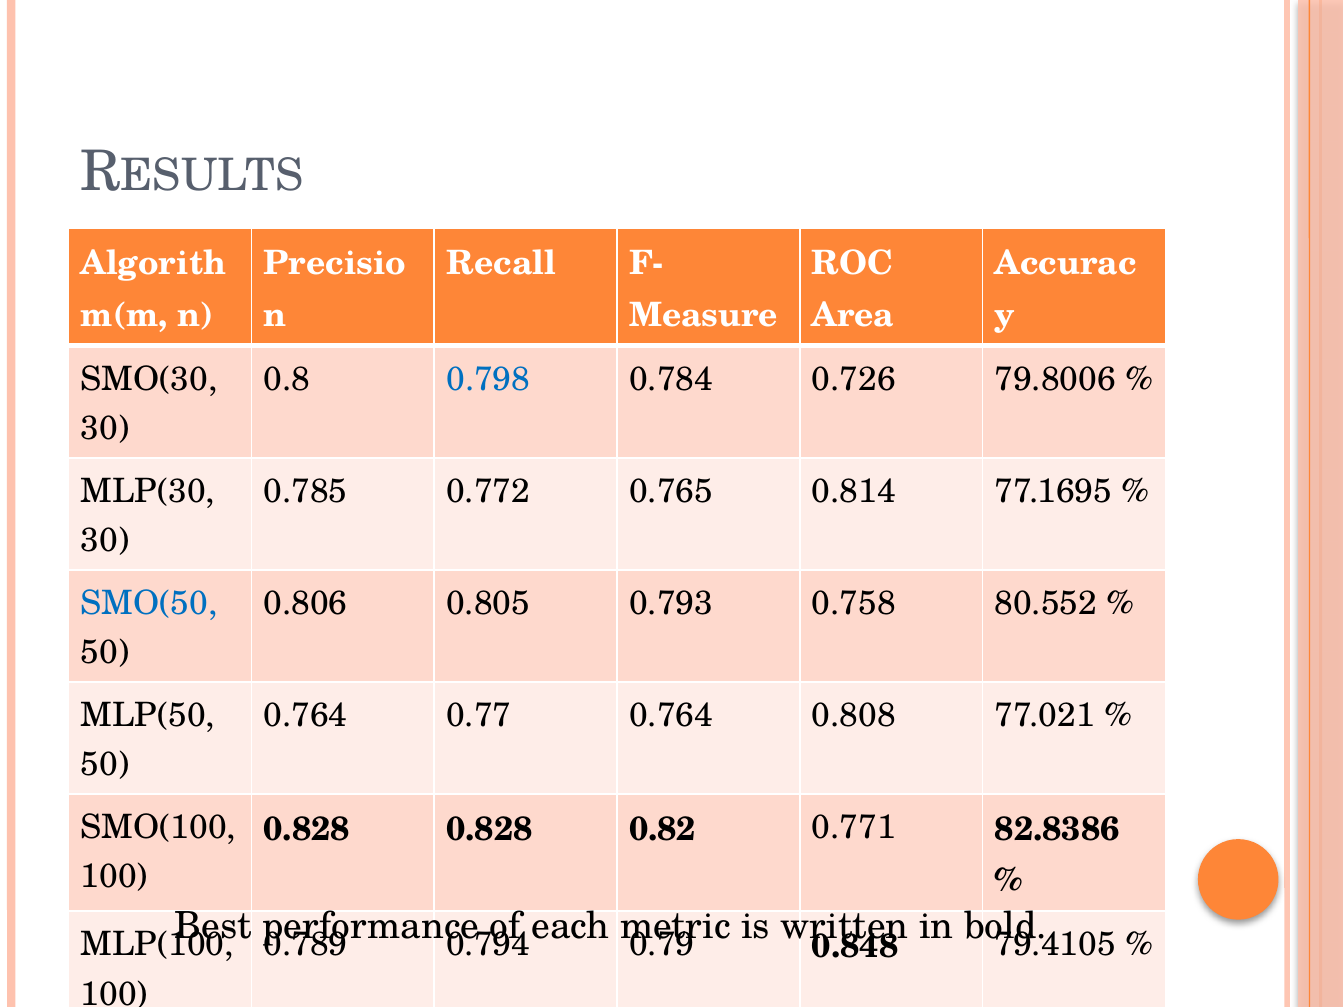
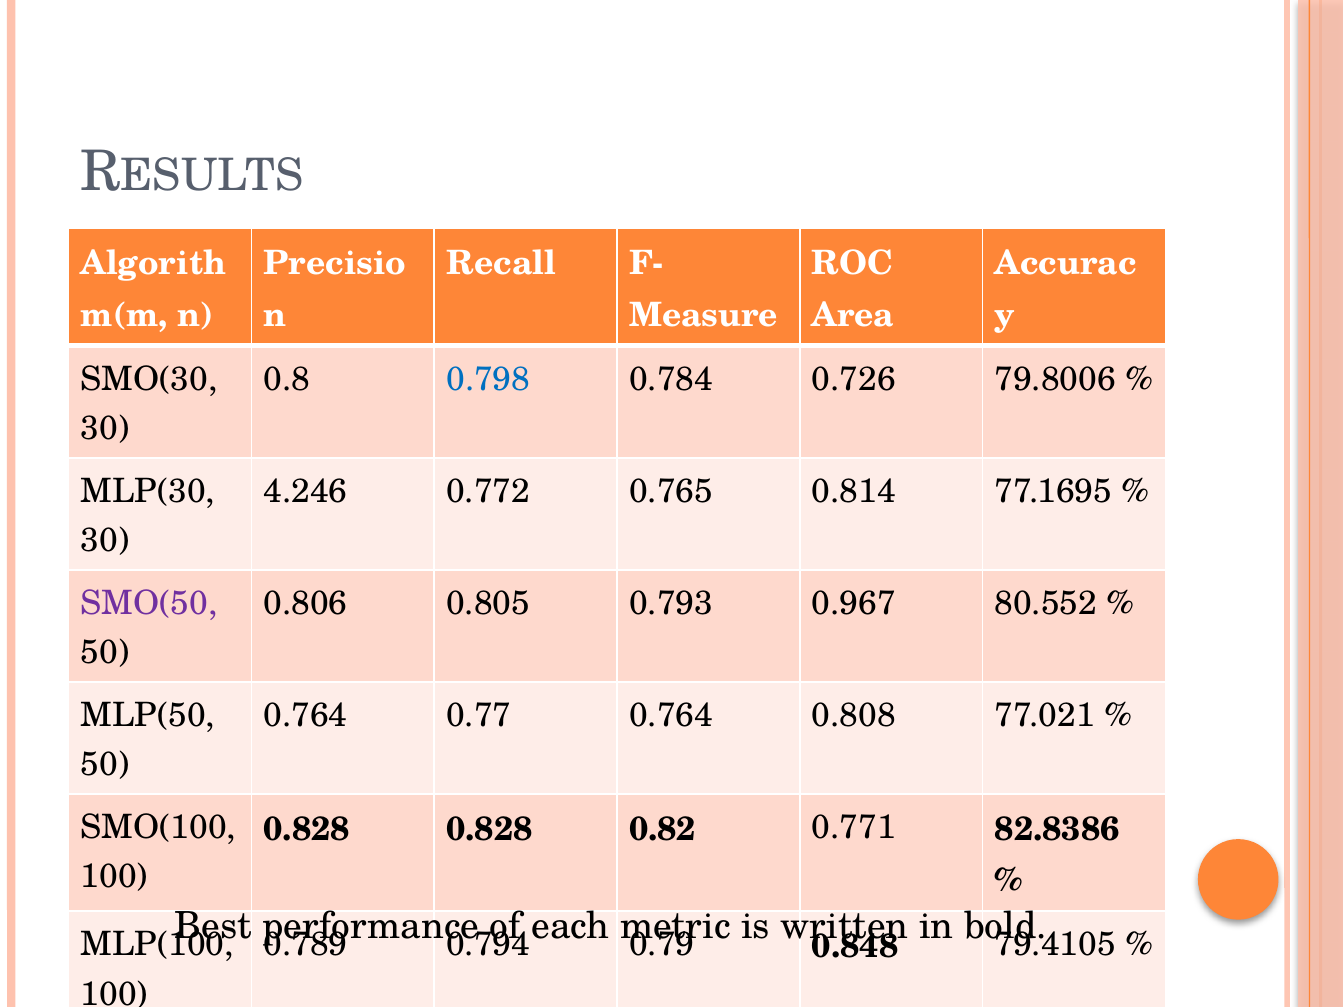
0.785: 0.785 -> 4.246 (306, 492)
SMO(50 colour: blue -> purple (149, 604)
0.758: 0.758 -> 0.967 (854, 604)
